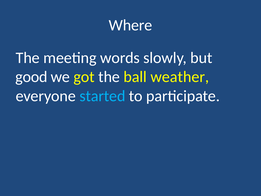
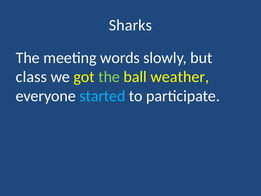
Where: Where -> Sharks (130, 25)
good: good -> class (31, 77)
the colour: white -> light green (109, 77)
